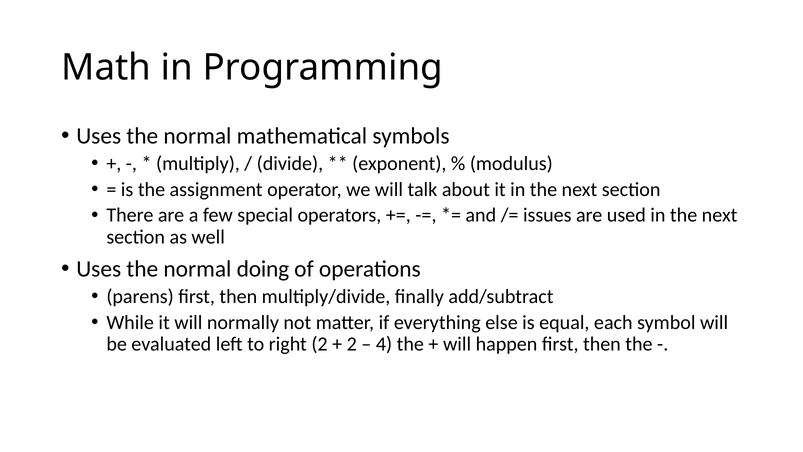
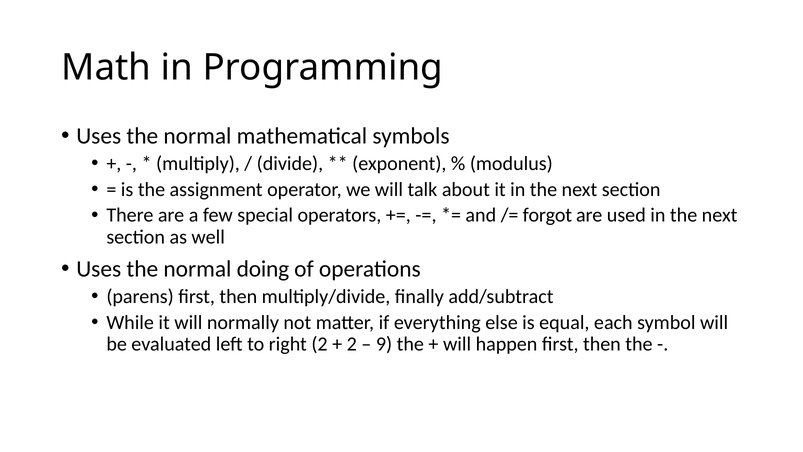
issues: issues -> forgot (547, 215)
4: 4 -> 9 (384, 344)
